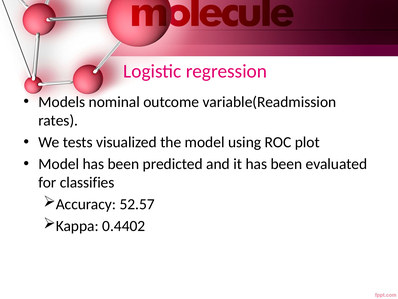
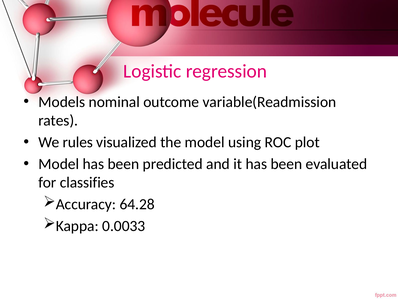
tests: tests -> rules (78, 142)
52.57: 52.57 -> 64.28 (137, 204)
0.4402: 0.4402 -> 0.0033 (124, 226)
